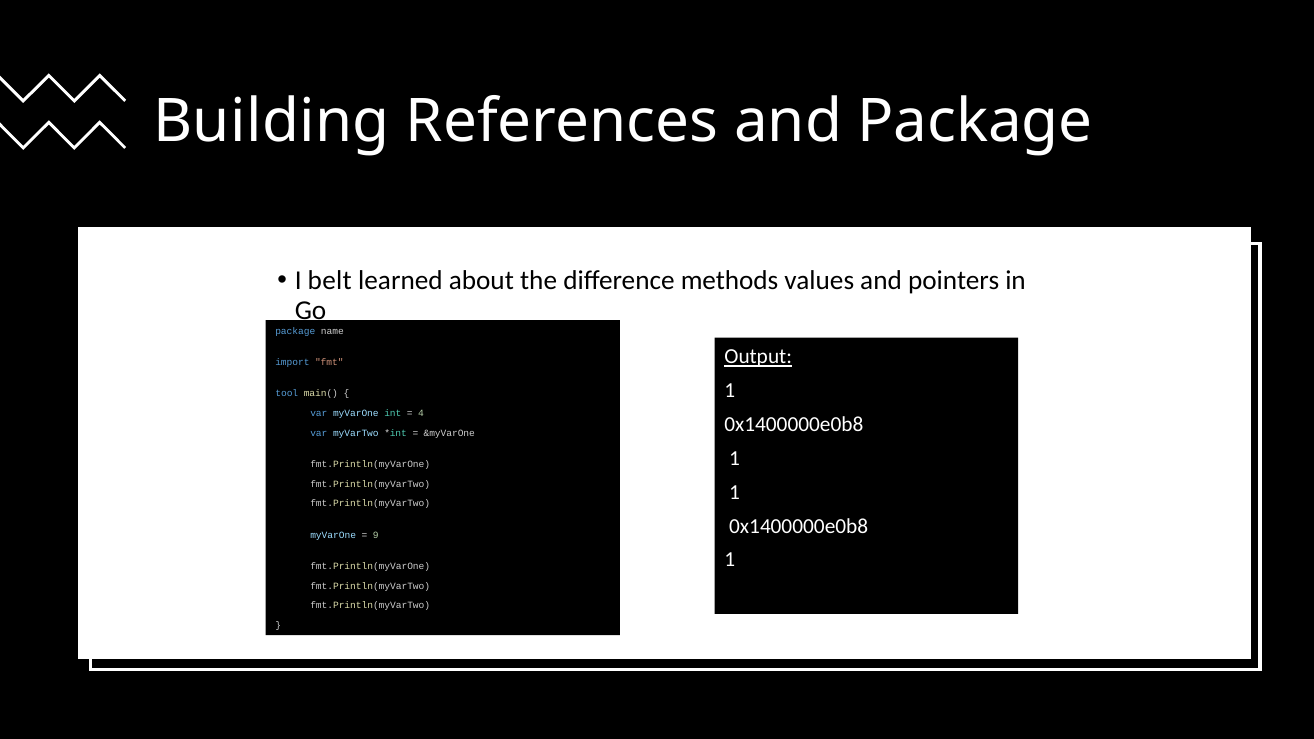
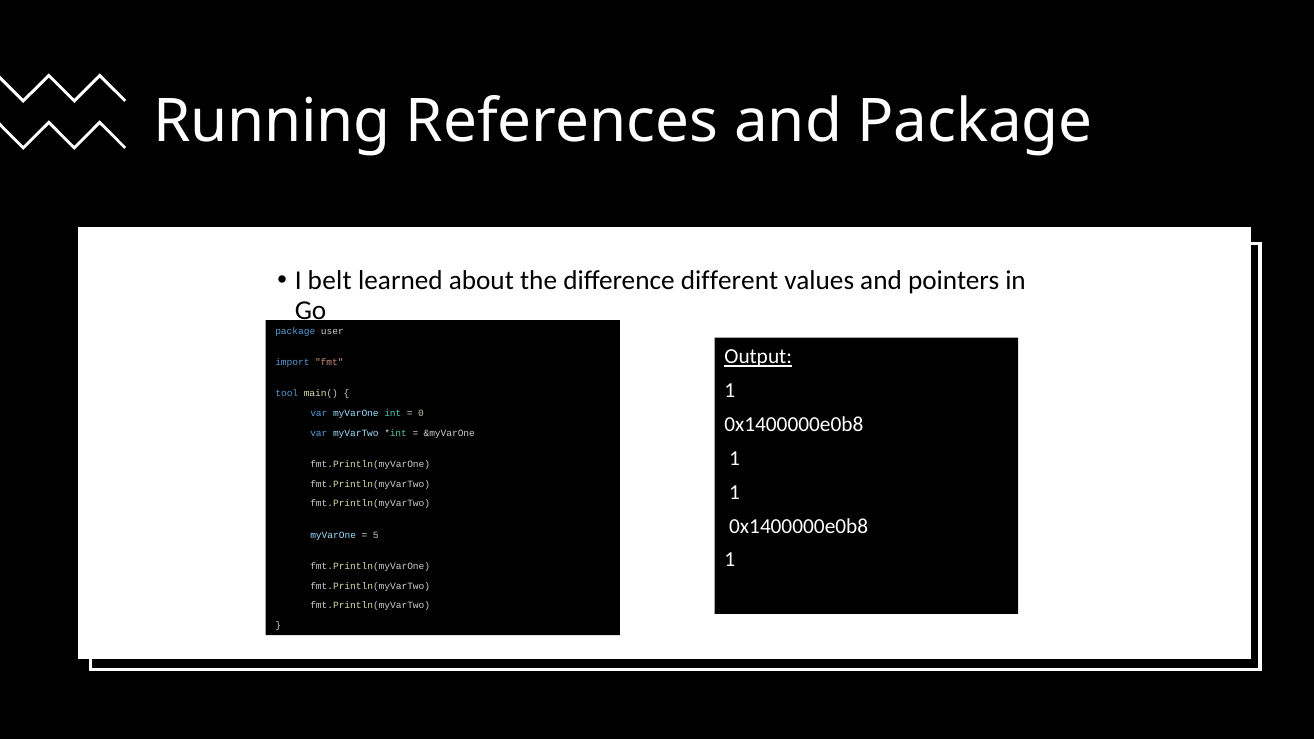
Building: Building -> Running (272, 121)
methods: methods -> different (730, 281)
name: name -> user (332, 331)
4: 4 -> 0 (421, 414)
9: 9 -> 5 (376, 535)
